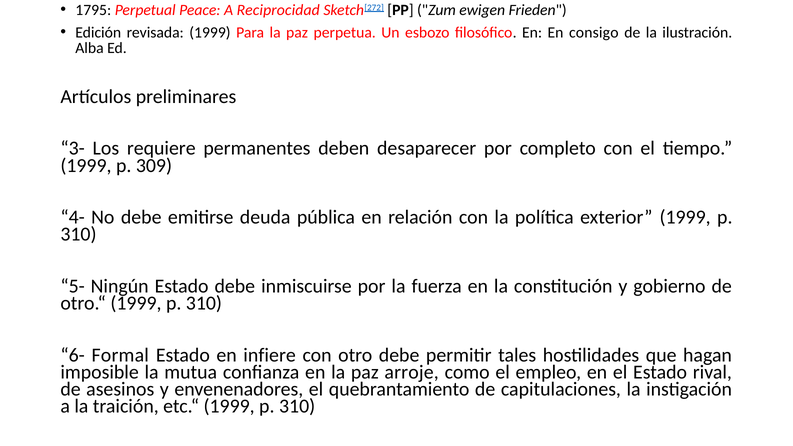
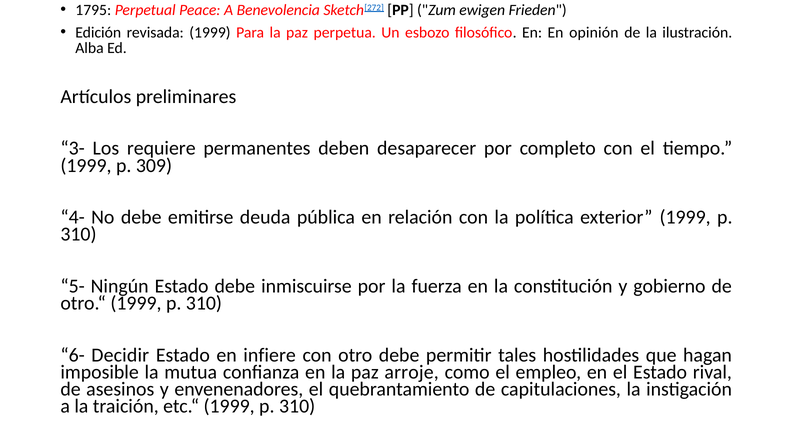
Reciprocidad: Reciprocidad -> Benevolencia (278, 10)
consigo: consigo -> opinión (594, 33)
Formal: Formal -> Decidir (120, 355)
